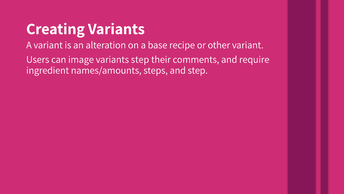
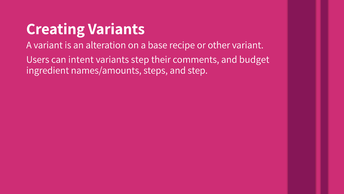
image: image -> intent (81, 59)
require: require -> budget (254, 59)
